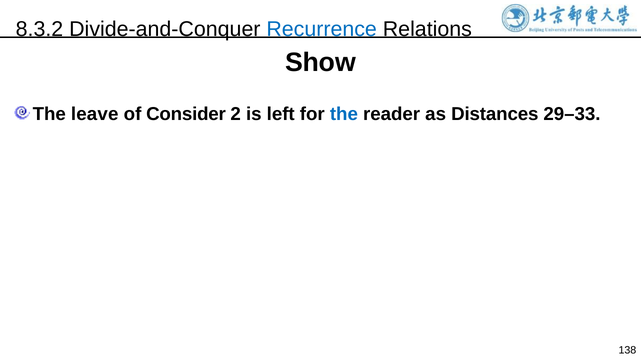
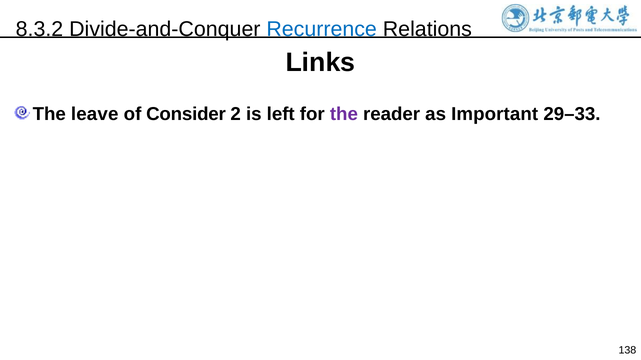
Show: Show -> Links (320, 63)
the colour: blue -> purple (344, 114)
Distances: Distances -> Important (495, 114)
